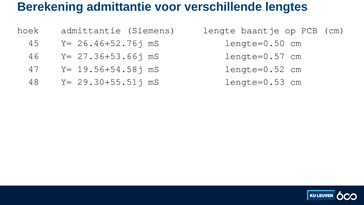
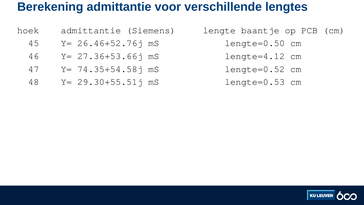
lengte=0.57: lengte=0.57 -> lengte=4.12 (255, 56)
19.56+54.58j: 19.56+54.58j -> 74.35+54.58j (110, 69)
